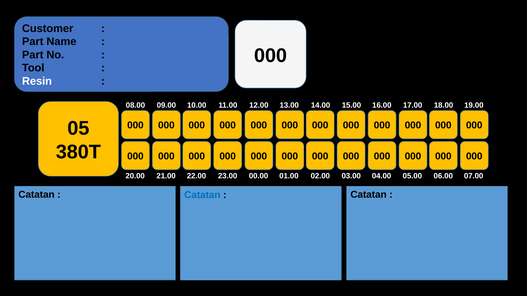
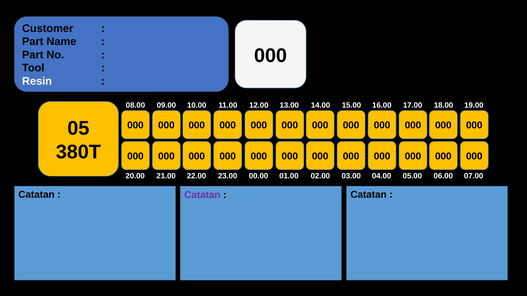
Catatan colour: blue -> purple (202, 195)
